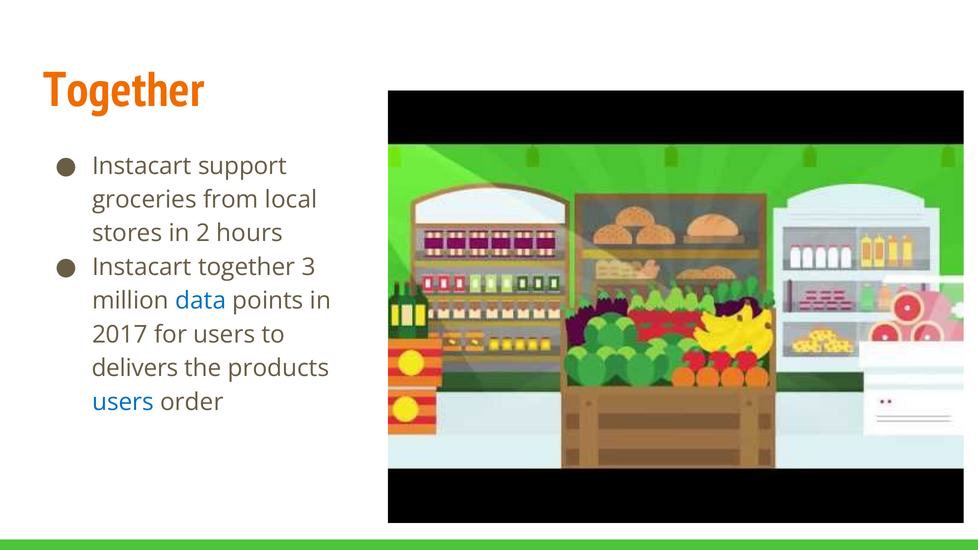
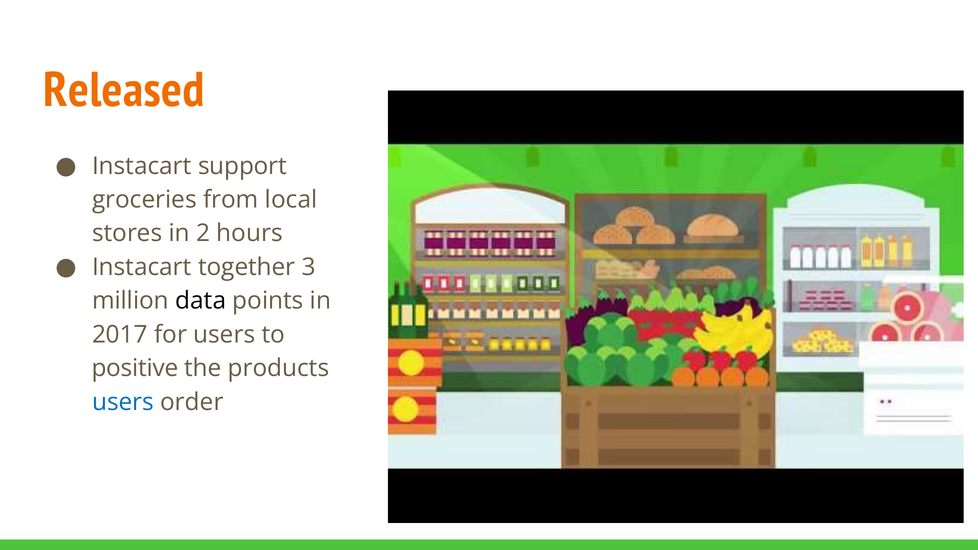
Together: Together -> Released (124, 90)
data colour: blue -> black (201, 301)
delivers: delivers -> positive (135, 368)
